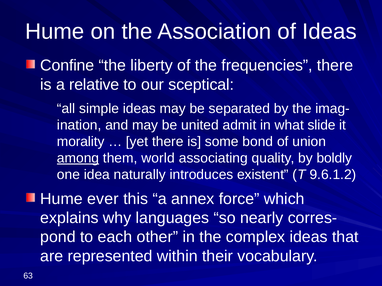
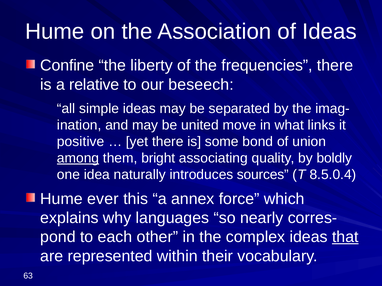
sceptical: sceptical -> beseech (201, 85)
admit: admit -> move (239, 125)
slide: slide -> links (322, 125)
morality: morality -> positive (81, 142)
world: world -> bright (158, 158)
existent: existent -> sources (263, 175)
9.6.1.2: 9.6.1.2 -> 8.5.0.4 (333, 175)
that underline: none -> present (345, 237)
